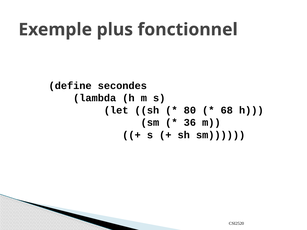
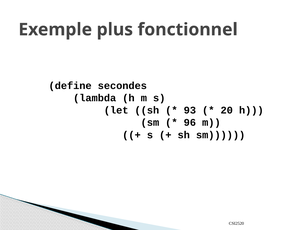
80: 80 -> 93 (190, 110)
68: 68 -> 20 (227, 110)
36: 36 -> 96 (190, 123)
